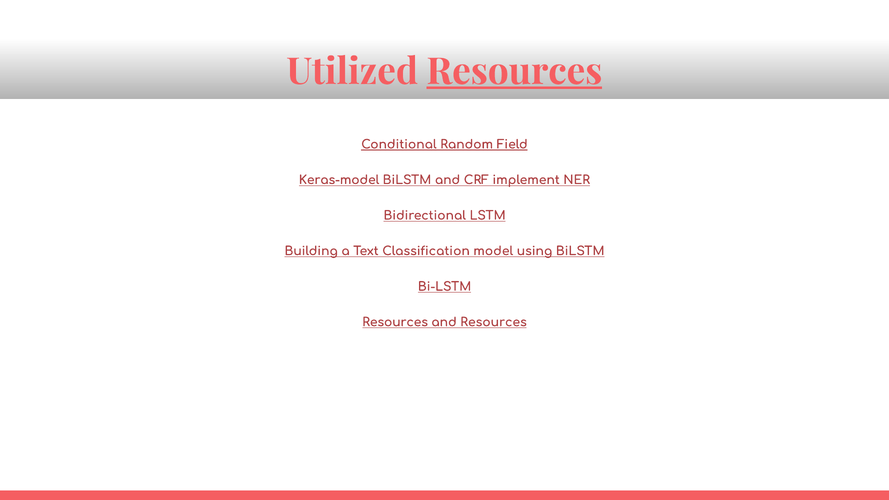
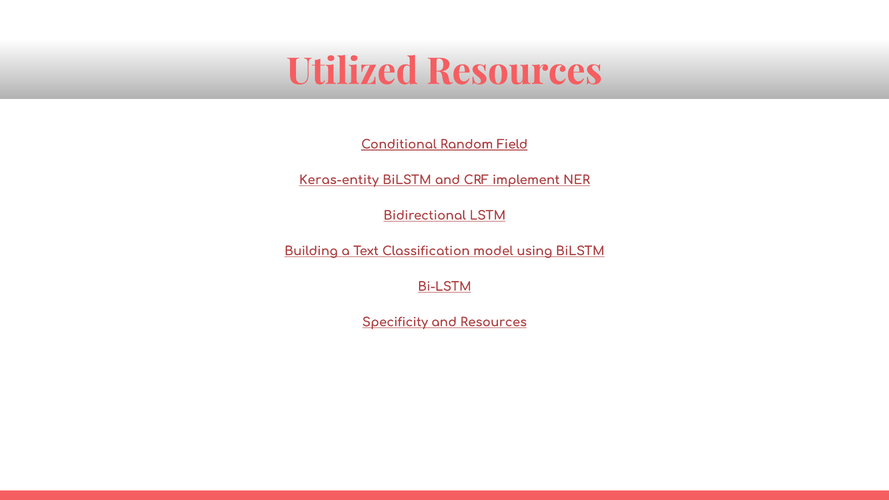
Resources underline: present -> none (514, 72)
Keras-model: Keras-model -> Keras-entity (339, 180)
Resources: Resources -> Specificity (395, 322)
